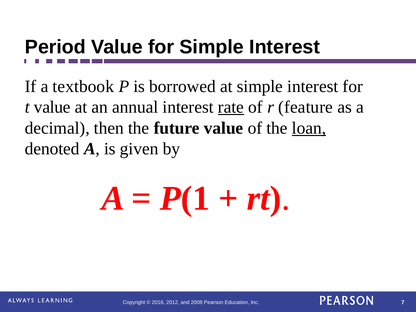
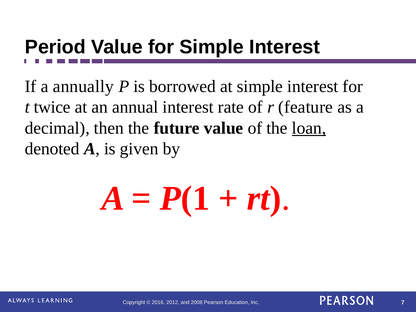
textbook: textbook -> annually (83, 86)
t value: value -> twice (52, 107)
rate underline: present -> none (231, 107)
